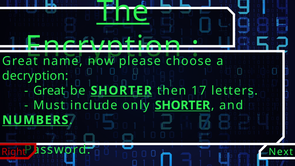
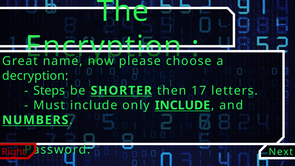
The underline: present -> none (123, 11)
Great: Great -> Steps (49, 91)
only SHORTER: SHORTER -> INCLUDE (182, 105)
